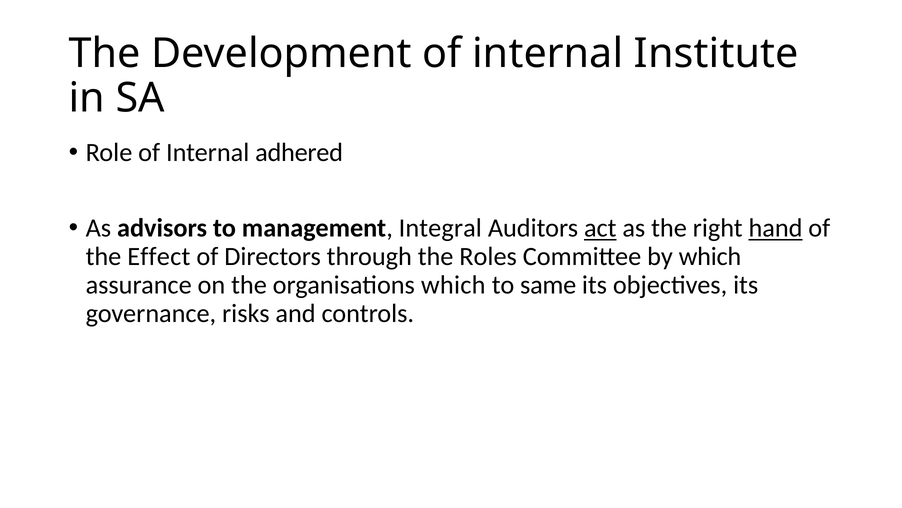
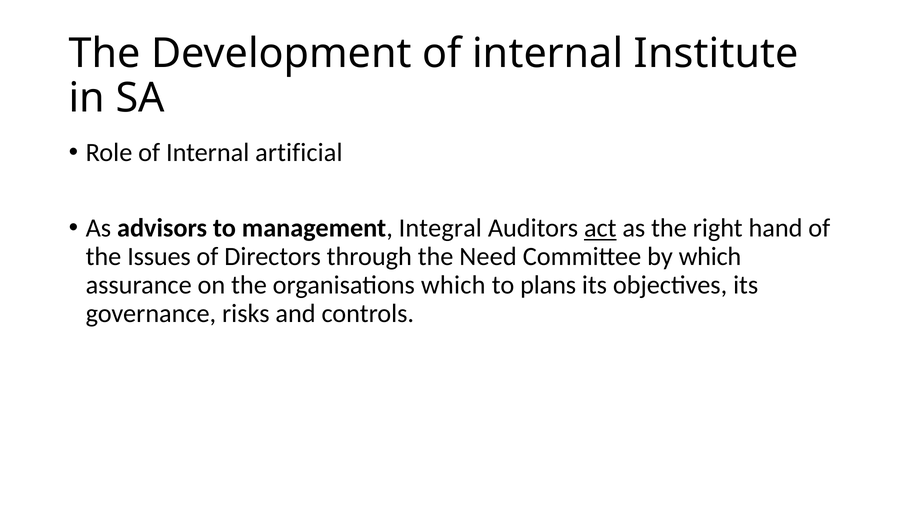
adhered: adhered -> artificial (299, 152)
hand underline: present -> none (776, 228)
Effect: Effect -> Issues (159, 256)
Roles: Roles -> Need (488, 256)
same: same -> plans (548, 285)
